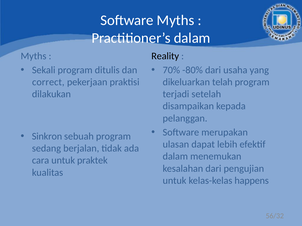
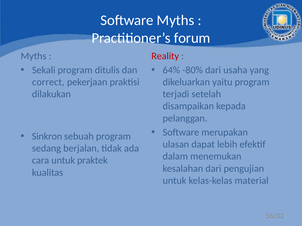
Practitioner’s dalam: dalam -> forum (192, 38)
Reality colour: black -> red (165, 56)
70%: 70% -> 64% (171, 70)
telah: telah -> yaitu (222, 82)
happens: happens -> material (252, 181)
